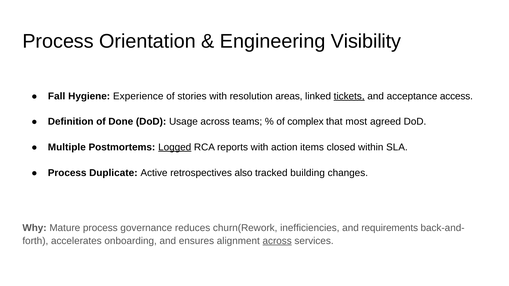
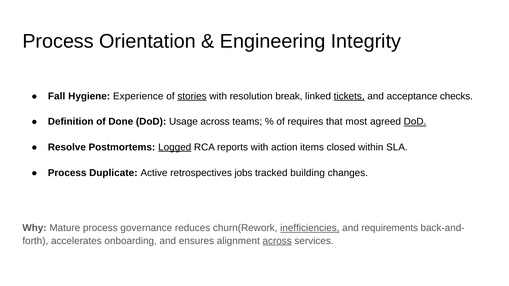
Visibility: Visibility -> Integrity (366, 41)
stories underline: none -> present (192, 96)
areas: areas -> break (289, 96)
access: access -> checks (456, 96)
complex: complex -> requires (305, 122)
DoD underline: none -> present (415, 122)
Multiple: Multiple -> Resolve (67, 147)
also: also -> jobs (243, 173)
inefficiencies underline: none -> present (310, 228)
